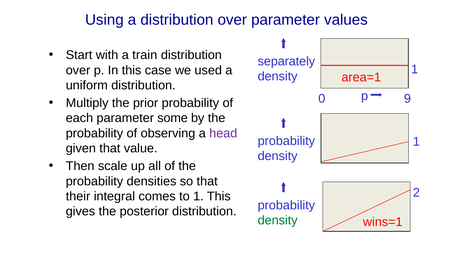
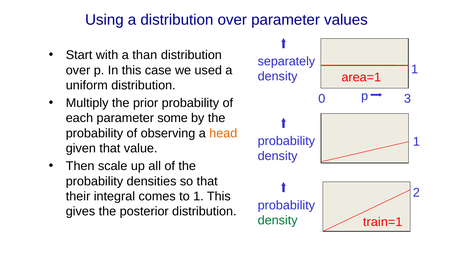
train: train -> than (145, 55)
9: 9 -> 3 (407, 99)
head colour: purple -> orange (223, 133)
wins=1: wins=1 -> train=1 (383, 222)
